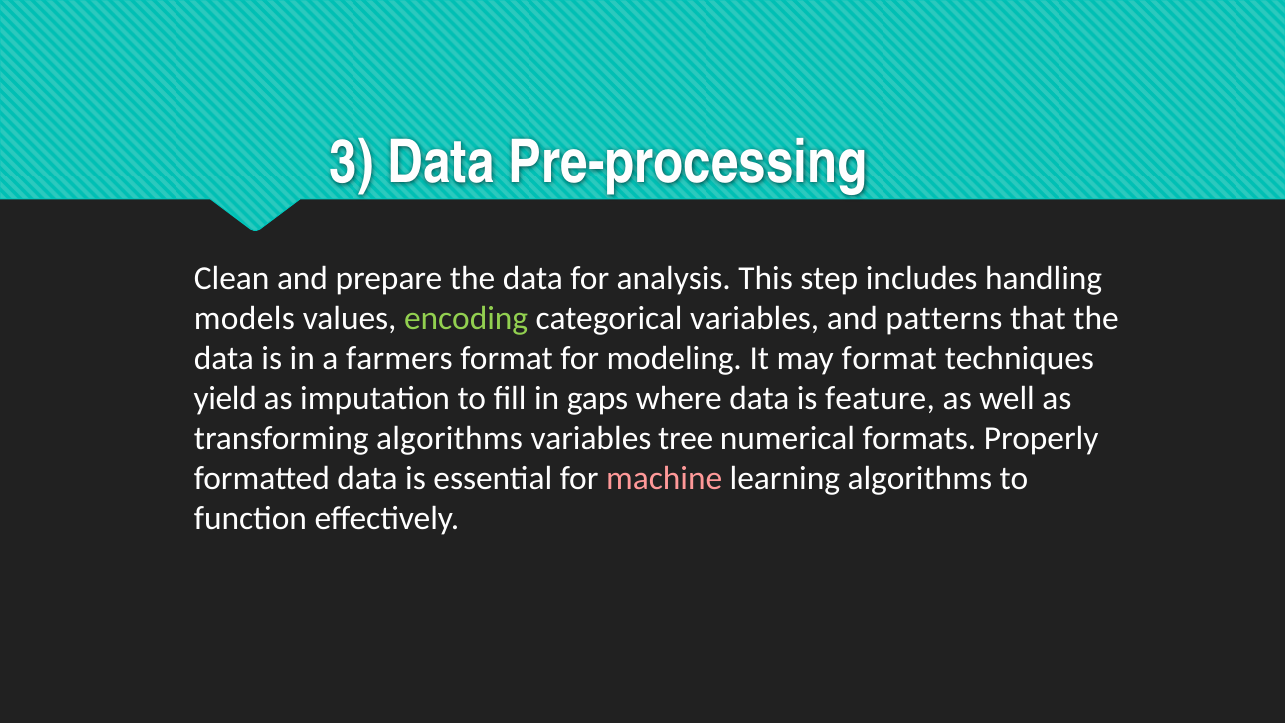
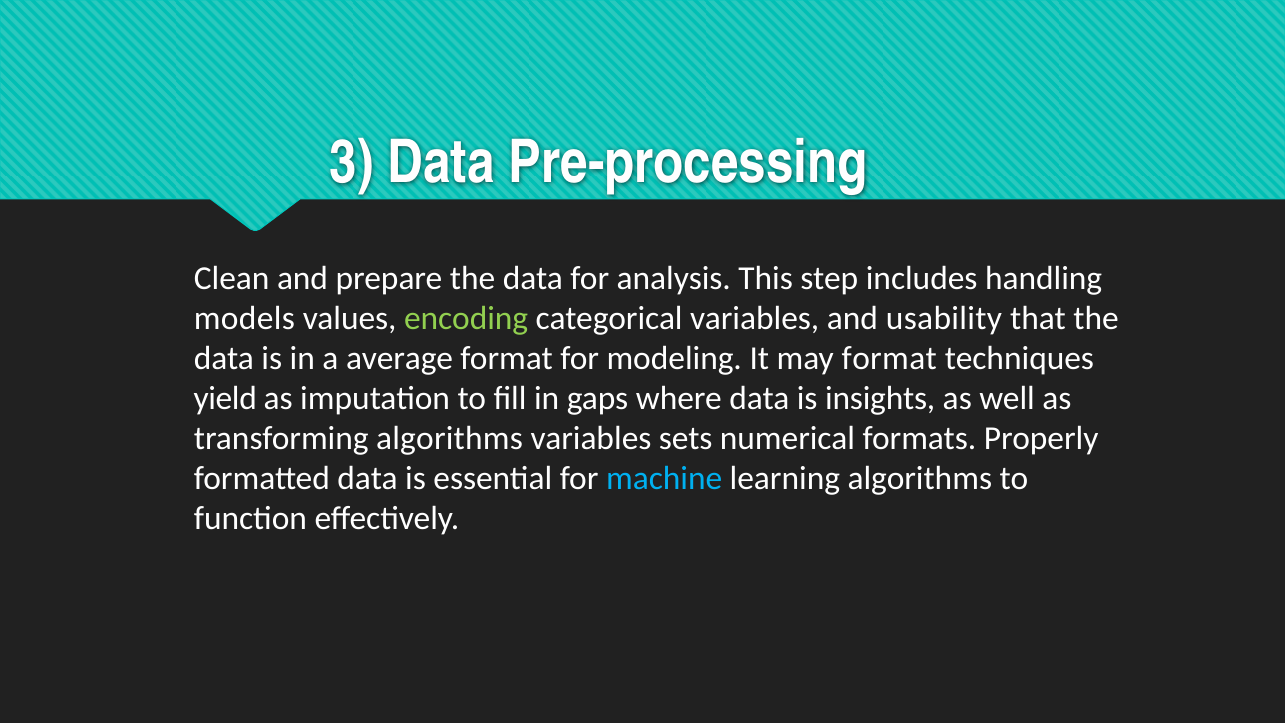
patterns: patterns -> usability (944, 318)
farmers: farmers -> average (400, 358)
feature: feature -> insights (880, 398)
tree: tree -> sets (686, 438)
machine colour: pink -> light blue (664, 479)
